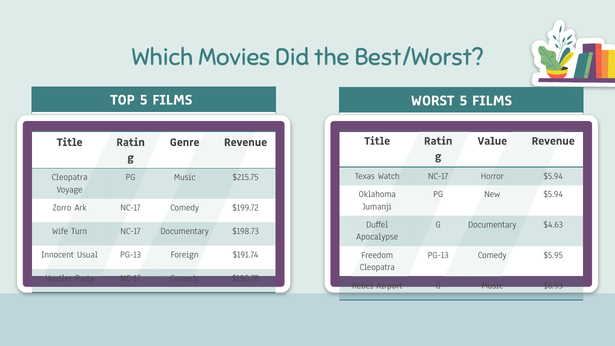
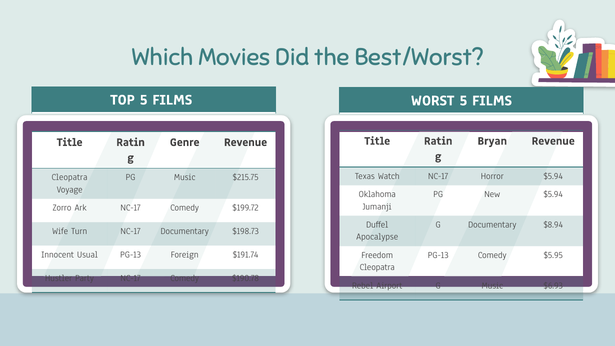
Value: Value -> Bryan (492, 141)
$4.63: $4.63 -> $8.94 (553, 225)
